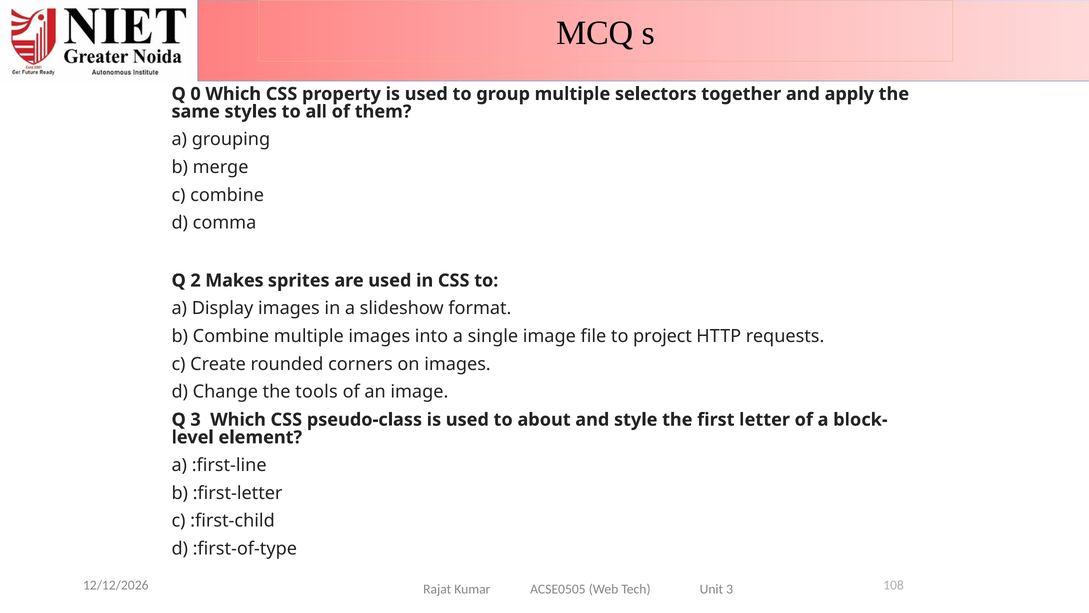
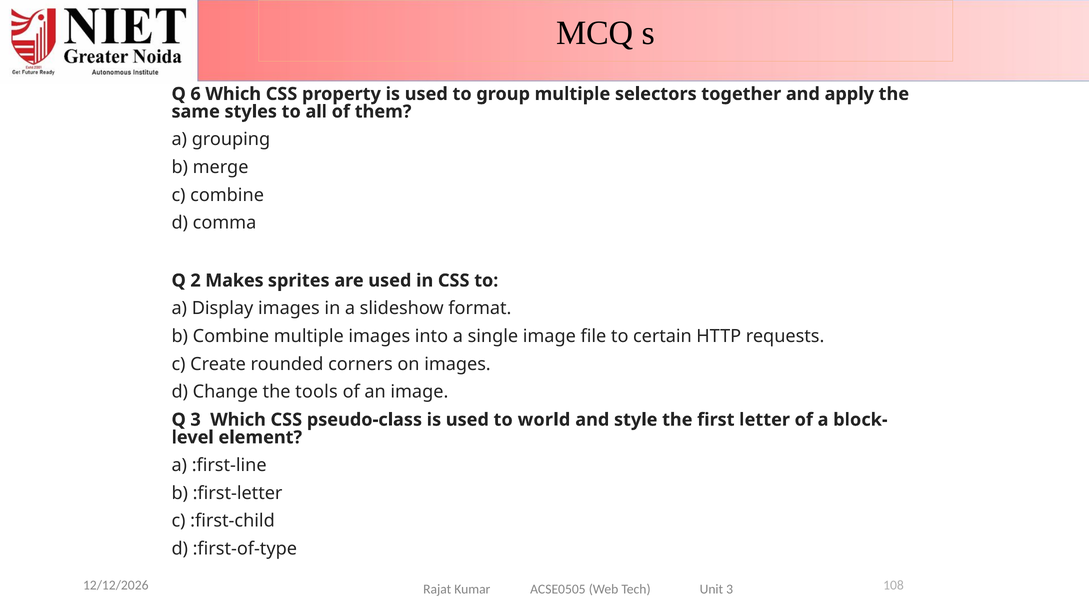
0: 0 -> 6 (196, 94)
project: project -> certain (662, 336)
about: about -> world (544, 419)
